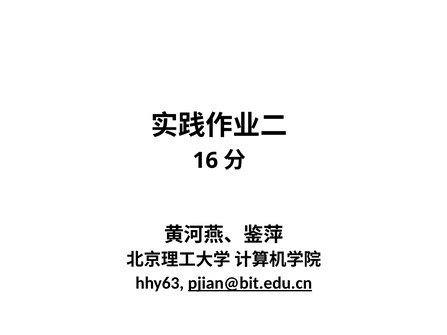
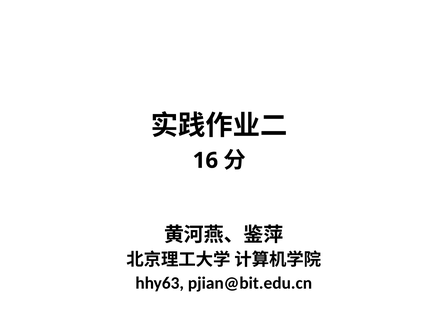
pjian@bit.edu.cn underline: present -> none (250, 283)
